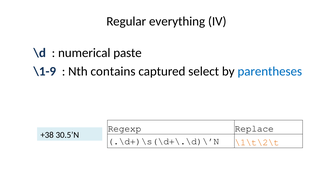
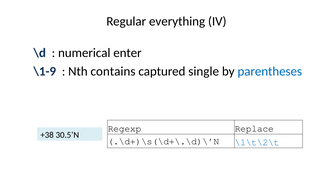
paste: paste -> enter (127, 53)
select: select -> single (204, 72)
\1\t\2\t colour: orange -> blue (257, 143)
